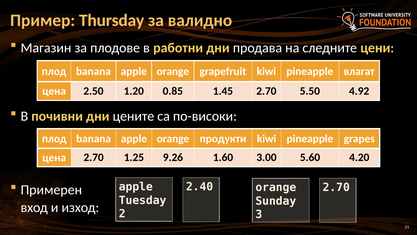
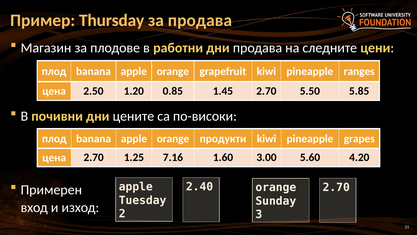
за валидно: валидно -> продава (200, 20)
влагат: влагат -> ranges (359, 71)
4.92: 4.92 -> 5.85 (359, 91)
9.26: 9.26 -> 7.16 (173, 157)
